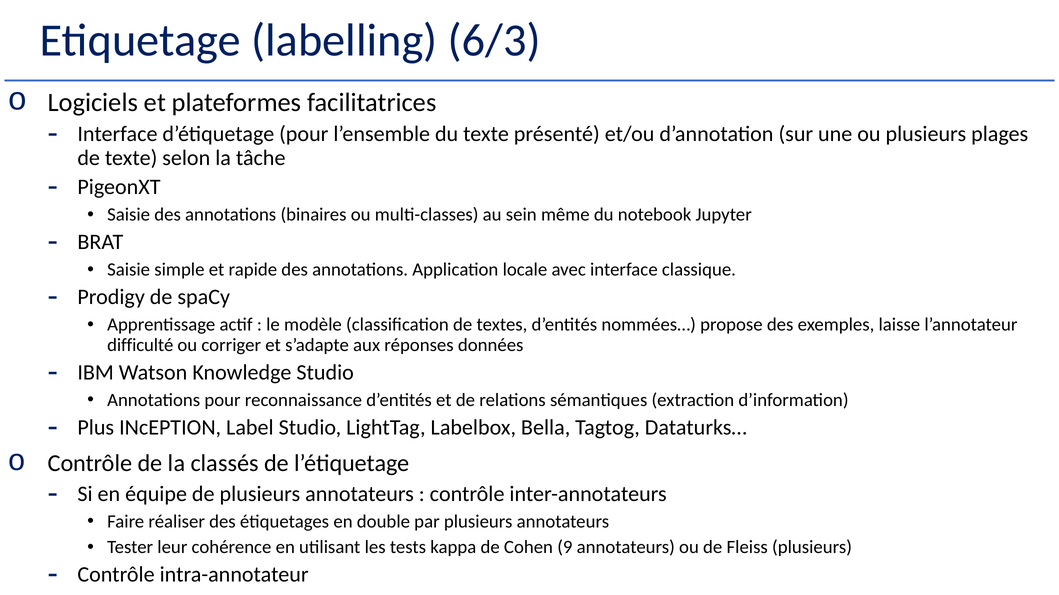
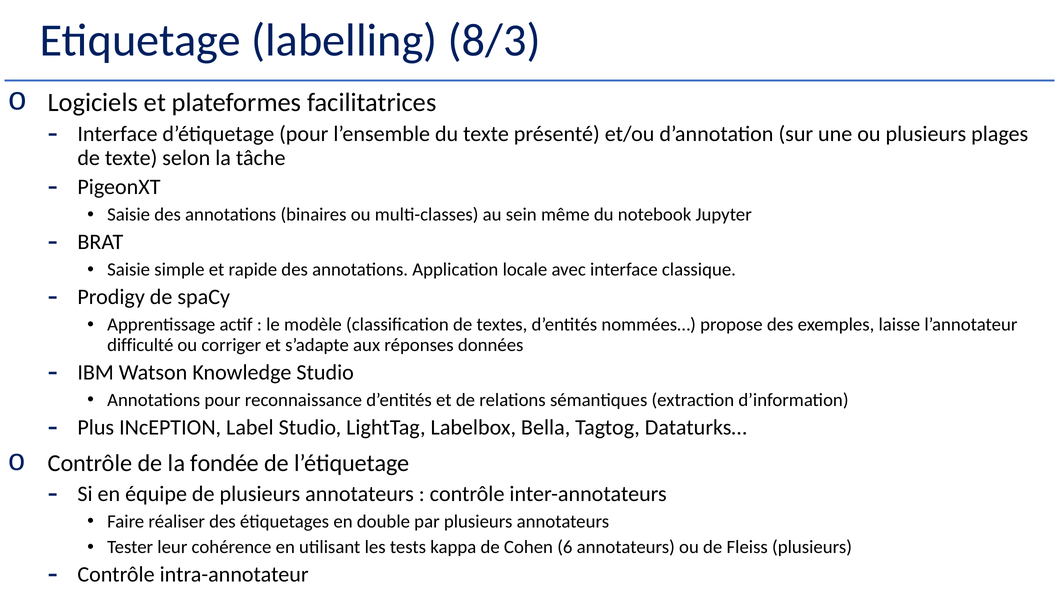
6/3: 6/3 -> 8/3 (494, 41)
classés: classés -> fondée (225, 464)
9: 9 -> 6 (565, 548)
